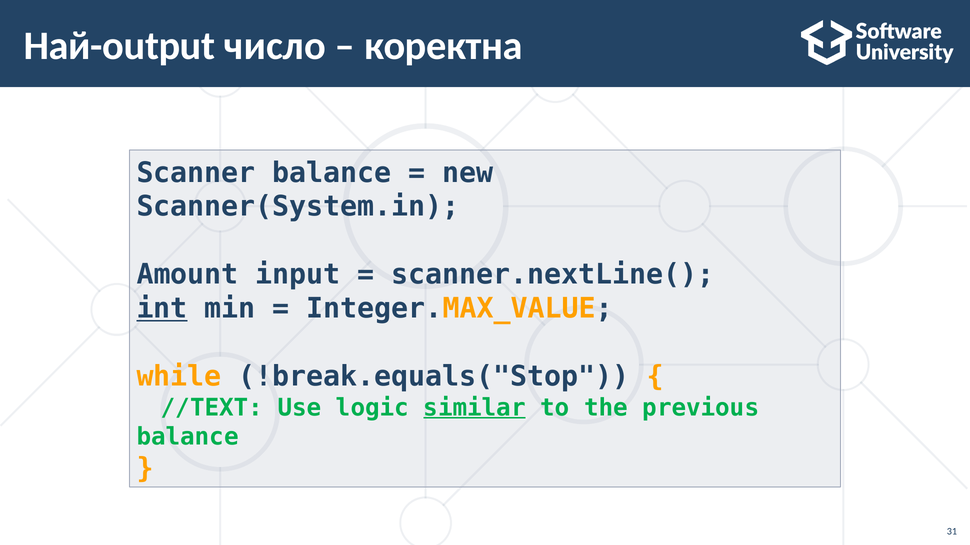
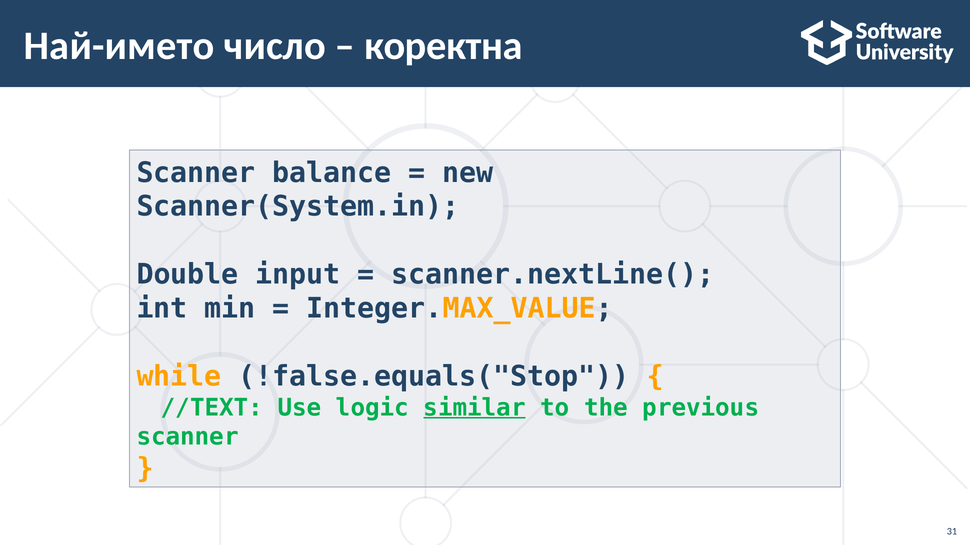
Най-output: Най-output -> Най-името (119, 46)
Amount: Amount -> Double (188, 275)
int underline: present -> none (162, 309)
!break.equals("Stop: !break.equals("Stop -> !false.equals("Stop (434, 377)
balance: balance -> scanner (188, 437)
